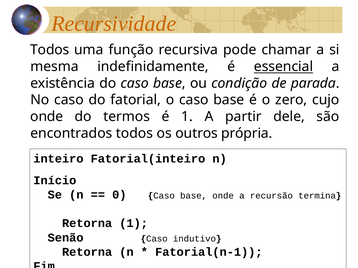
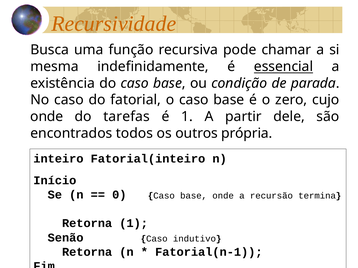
Todos: Todos -> Busca (50, 50)
termos: termos -> tarefas (127, 117)
